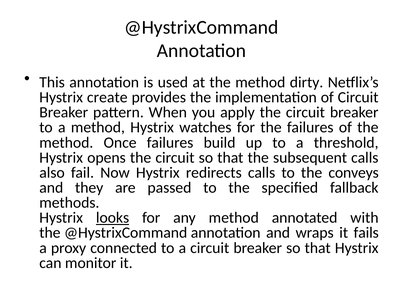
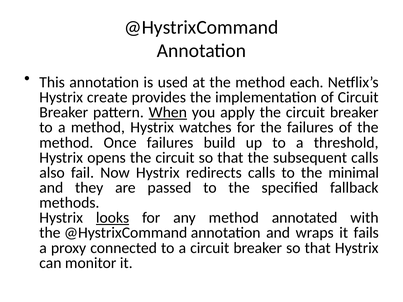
dirty: dirty -> each (307, 82)
When underline: none -> present (168, 113)
conveys: conveys -> minimal (354, 173)
